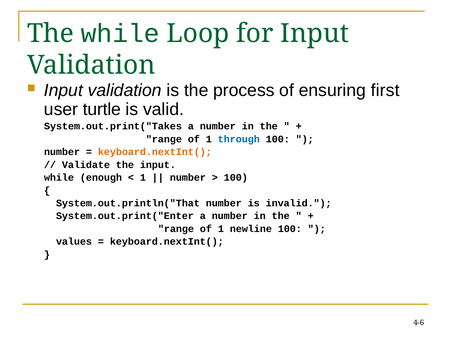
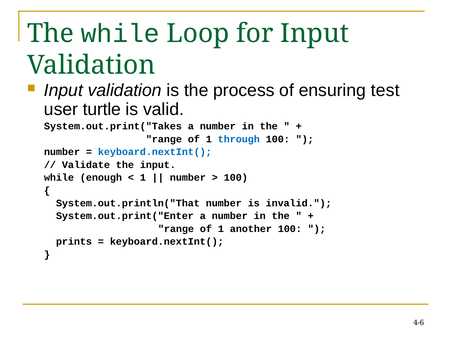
first: first -> test (385, 91)
keyboard.nextInt( colour: orange -> blue (155, 152)
newline: newline -> another (251, 229)
values: values -> prints (74, 242)
